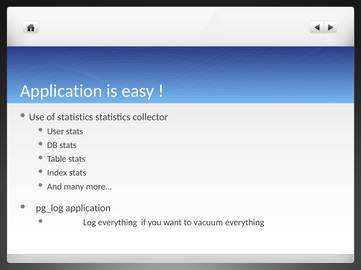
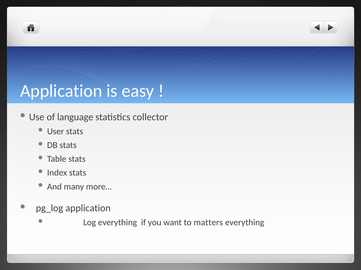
of statistics: statistics -> language (75, 117)
vacuum: vacuum -> matters (208, 223)
